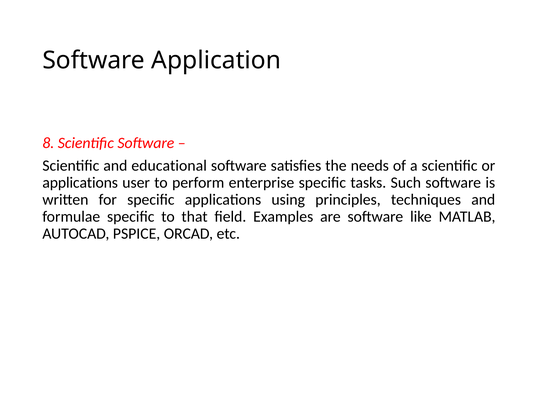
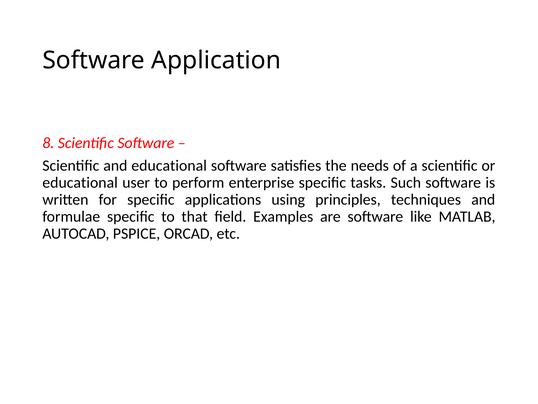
applications: applications -> educational (80, 182)
